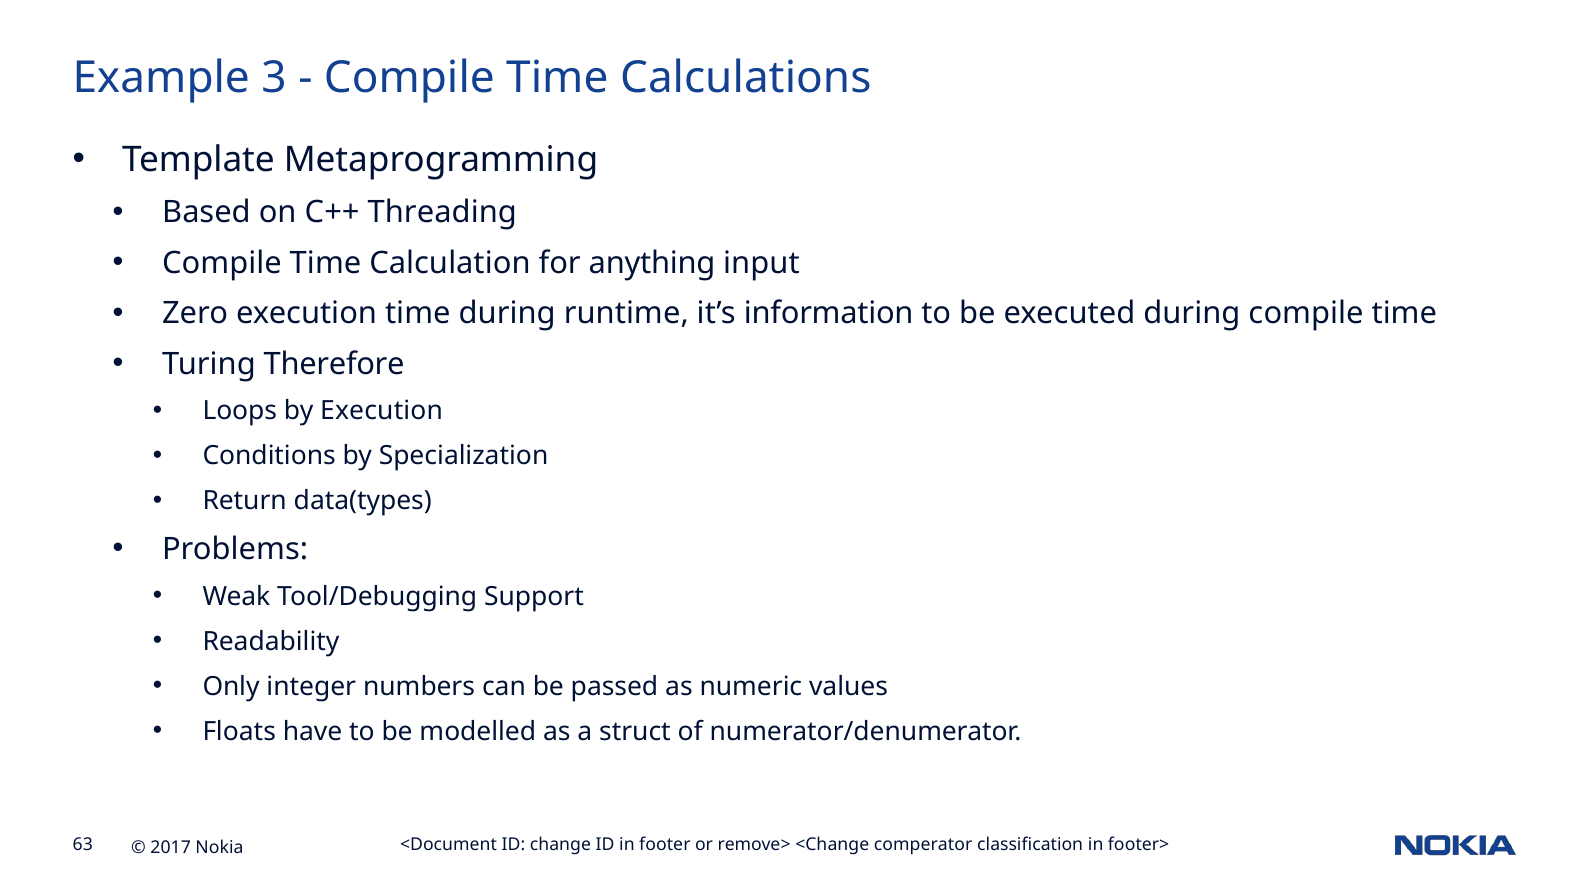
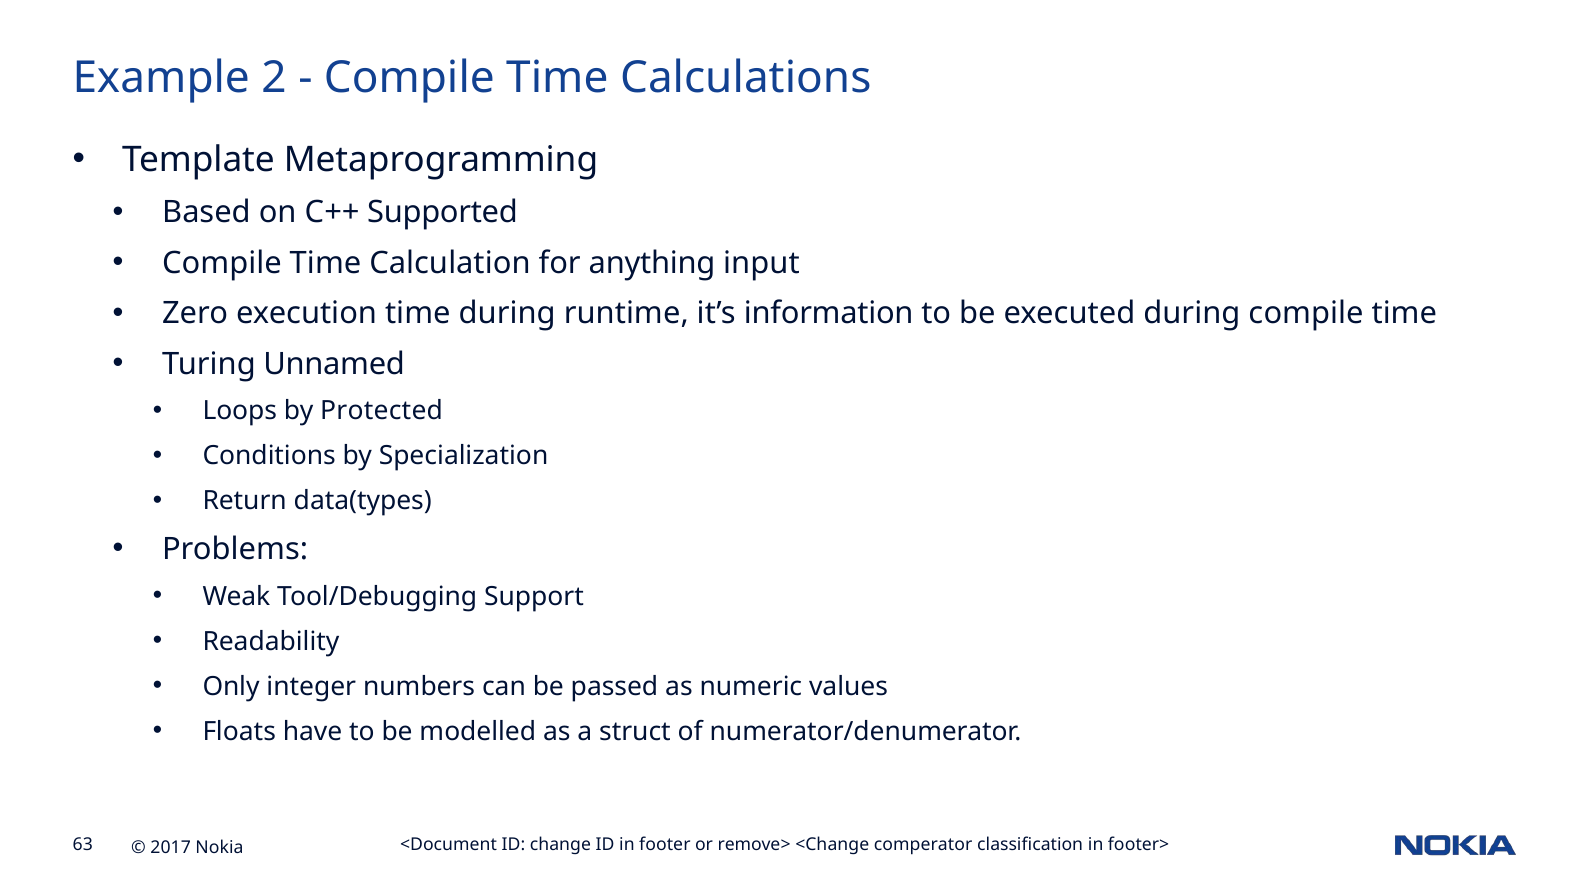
3: 3 -> 2 (274, 78)
Threading: Threading -> Supported (442, 213)
Therefore: Therefore -> Unnamed (334, 364)
by Execution: Execution -> Protected (382, 411)
